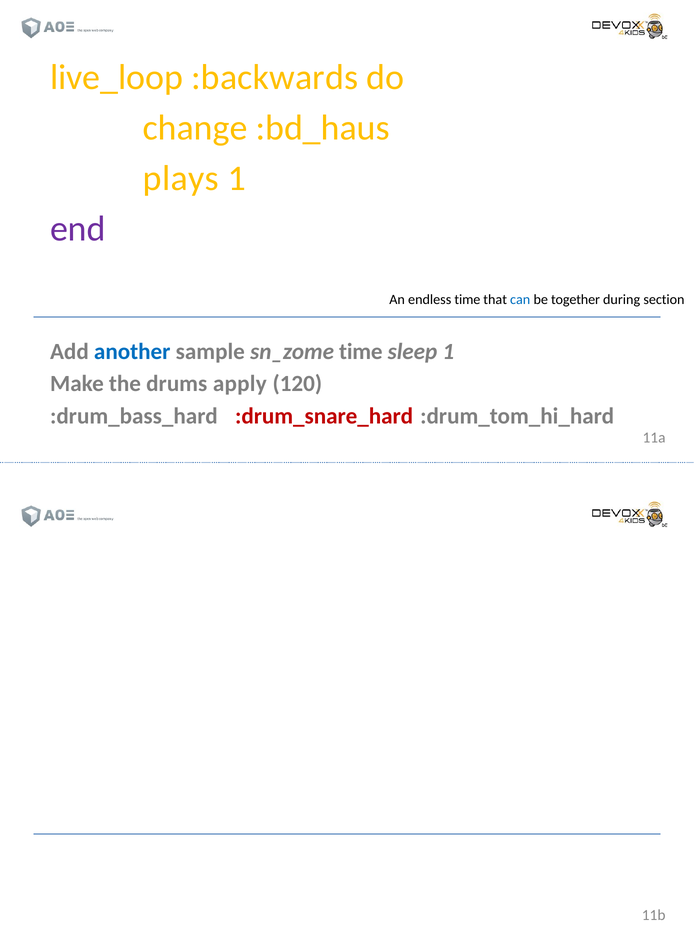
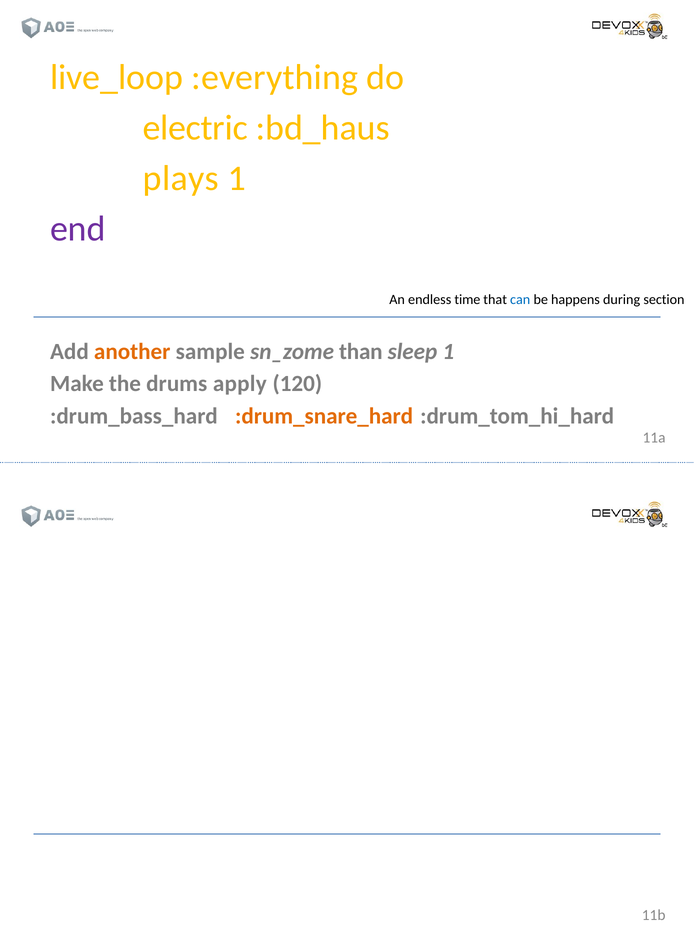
:backwards: :backwards -> :everything (275, 77)
change: change -> electric (195, 128)
together: together -> happens (575, 299)
another colour: blue -> orange (132, 352)
sn_zome time: time -> than (361, 352)
:drum_snare_hard colour: red -> orange (324, 416)
